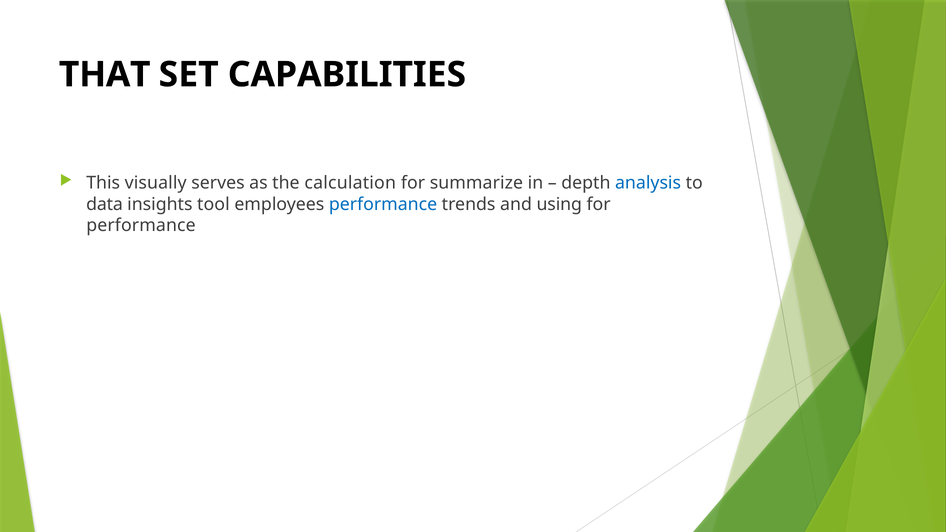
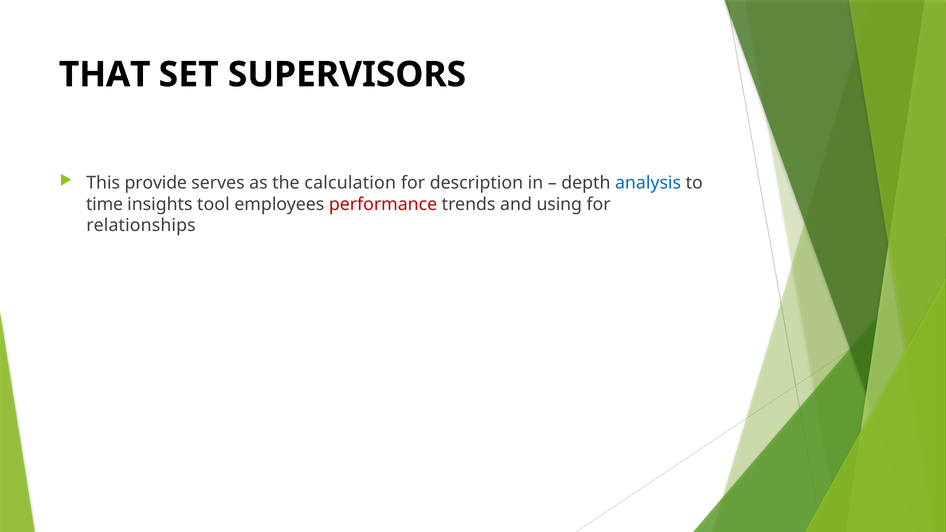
CAPABILITIES: CAPABILITIES -> SUPERVISORS (347, 75)
visually: visually -> provide (156, 183)
summarize: summarize -> description (476, 183)
data: data -> time (105, 204)
performance colour: blue -> red (383, 204)
performance: performance -> relationships (141, 226)
